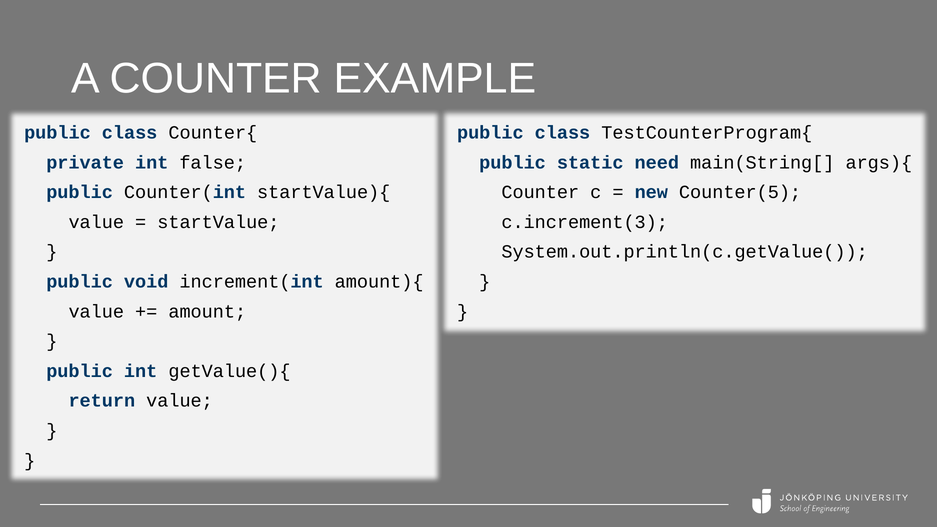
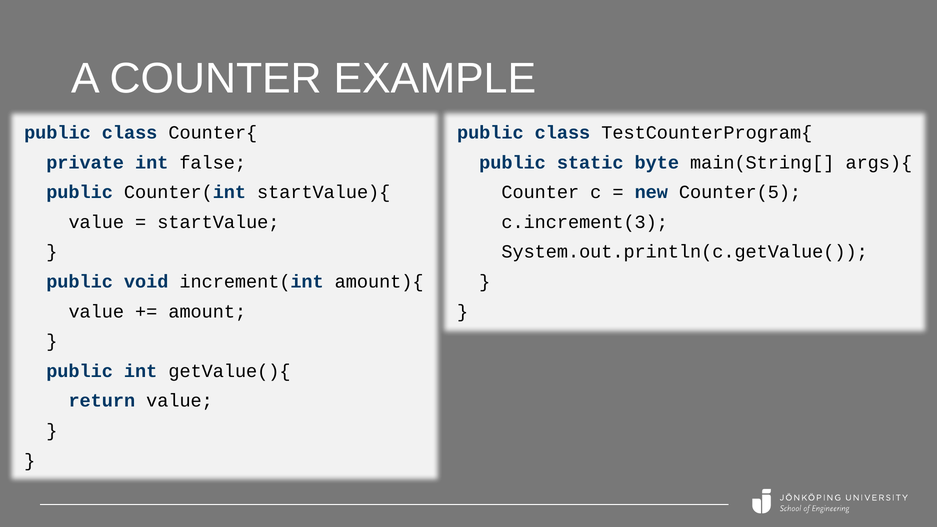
need: need -> byte (657, 162)
